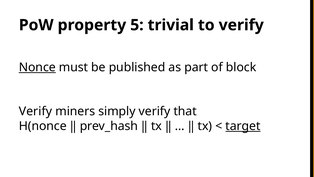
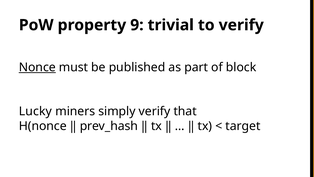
5: 5 -> 9 (137, 25)
Verify: Verify -> Lucky (35, 111)
target underline: present -> none (243, 126)
